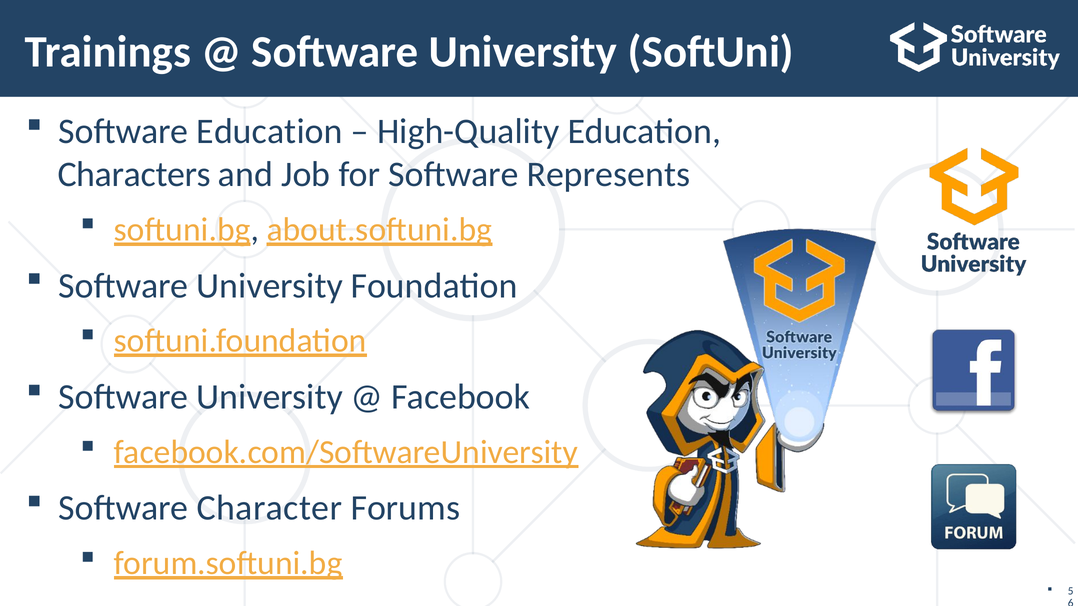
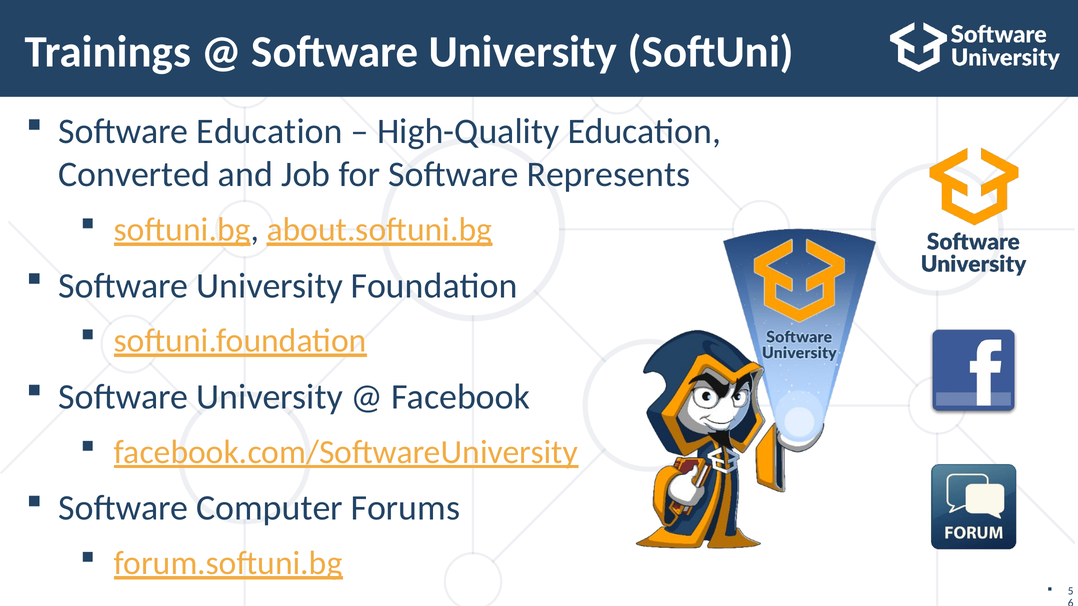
Characters: Characters -> Converted (134, 175)
Character: Character -> Computer (270, 508)
